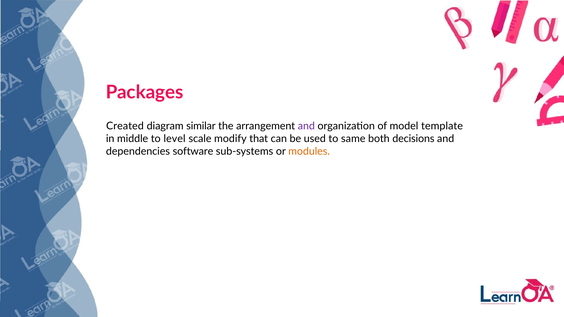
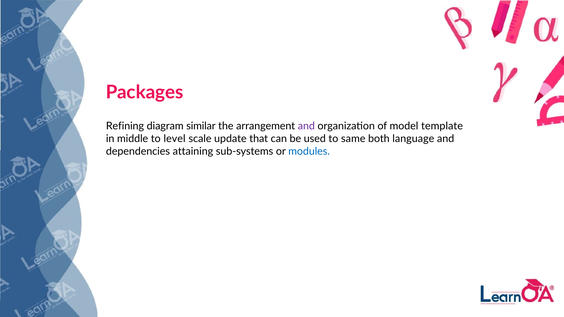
Created: Created -> Refining (125, 126)
modify: modify -> update (230, 139)
decisions: decisions -> language (413, 139)
software: software -> attaining (193, 151)
modules colour: orange -> blue (309, 151)
